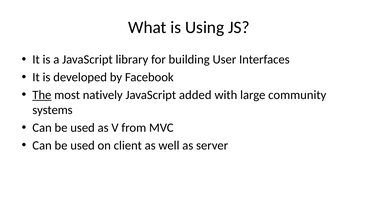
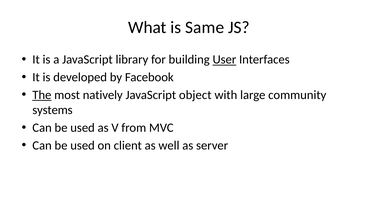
Using: Using -> Same (205, 27)
User underline: none -> present (224, 59)
added: added -> object (195, 95)
